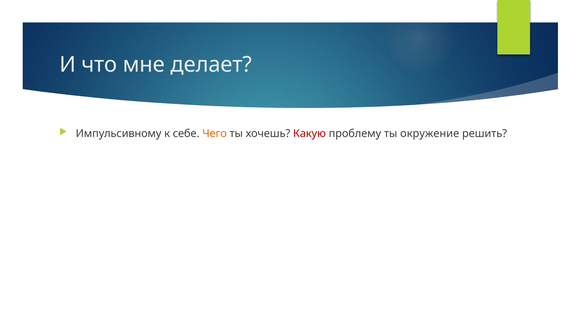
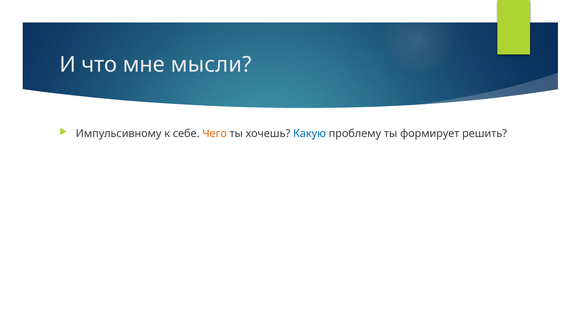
делает: делает -> мысли (211, 65)
Какую colour: red -> blue (309, 134)
окружение: окружение -> формирует (430, 134)
